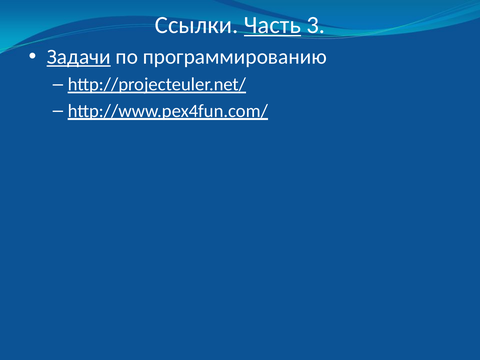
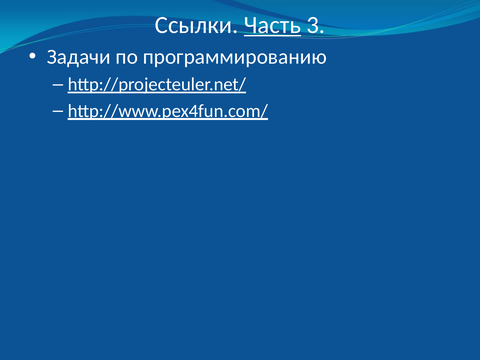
Задачи underline: present -> none (79, 57)
